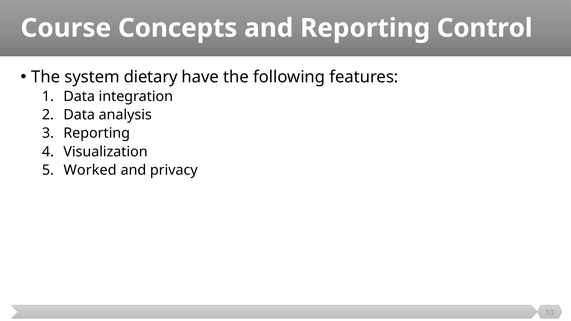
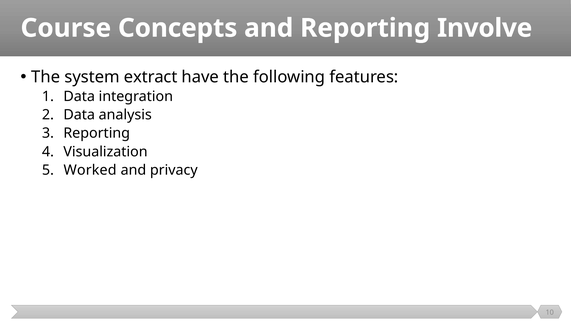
Control: Control -> Involve (485, 28)
dietary: dietary -> extract (151, 77)
